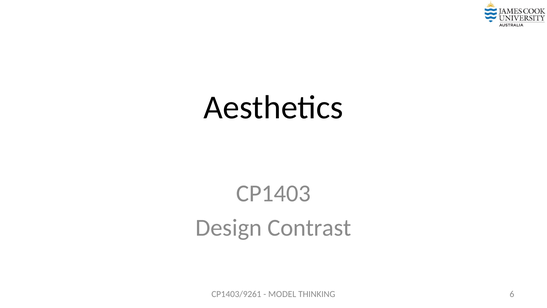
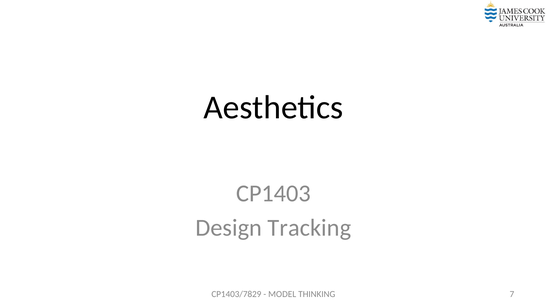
Contrast: Contrast -> Tracking (309, 227)
CP1403/9261: CP1403/9261 -> CP1403/7829 (236, 294)
6: 6 -> 7 (512, 294)
